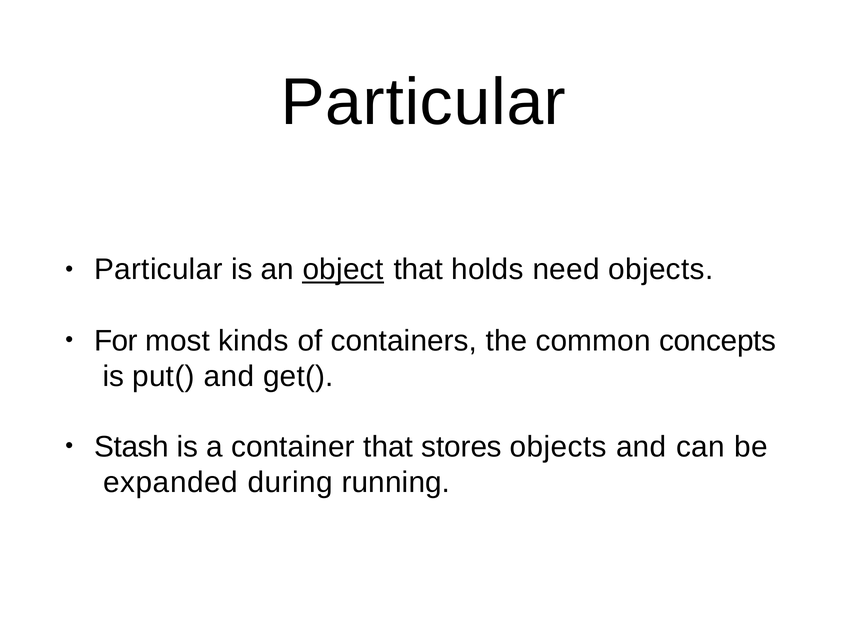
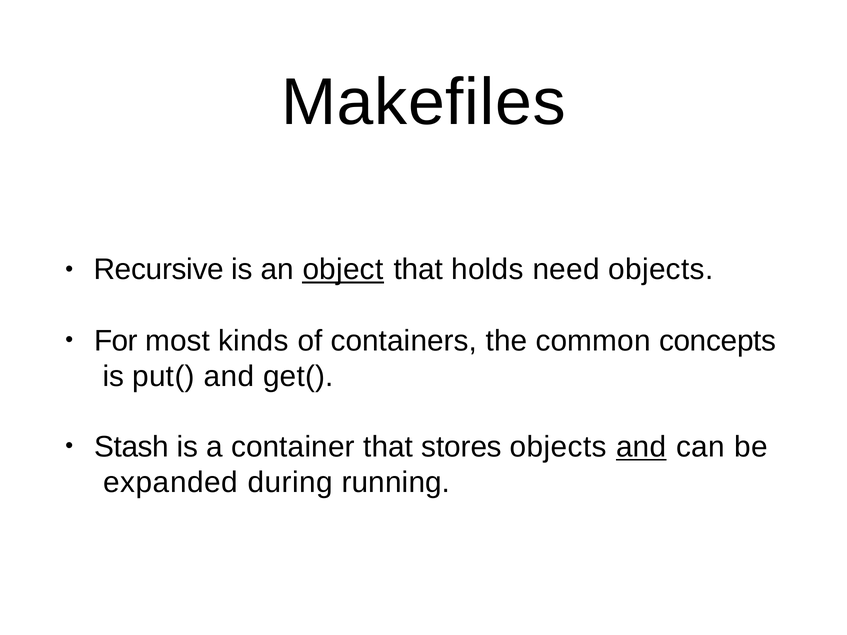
Particular: Particular -> Makefiles (423, 102)
Particular: Particular -> Recursive (159, 270)
and underline: none -> present (641, 447)
